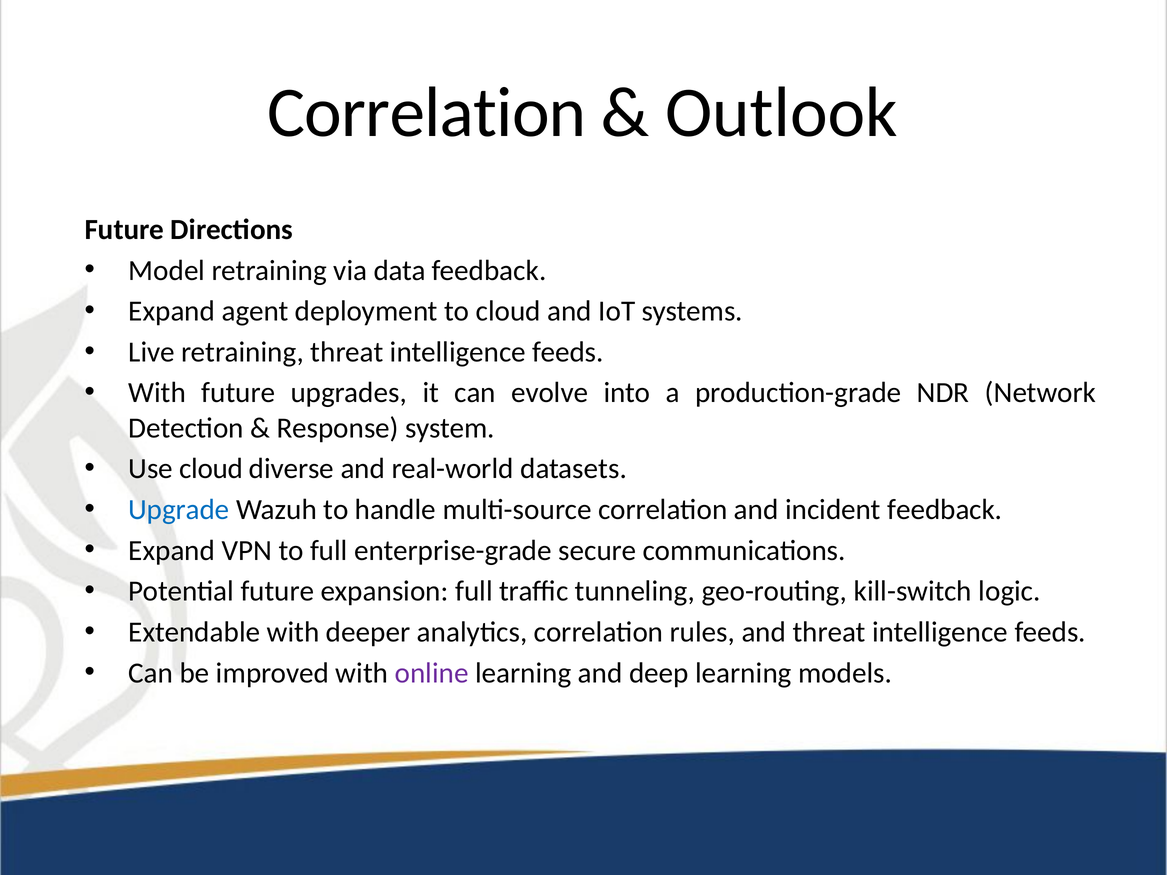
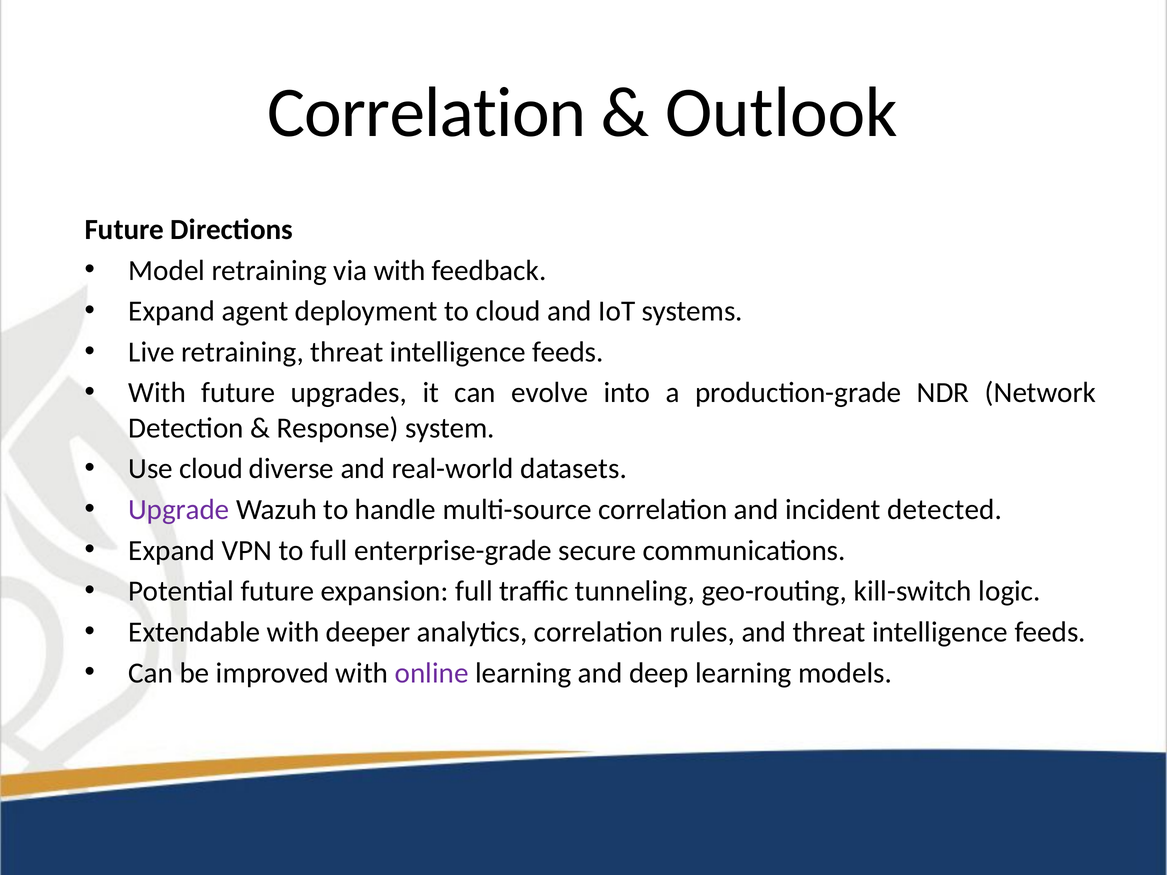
via data: data -> with (400, 270)
Upgrade colour: blue -> purple (179, 510)
incident feedback: feedback -> detected (945, 510)
